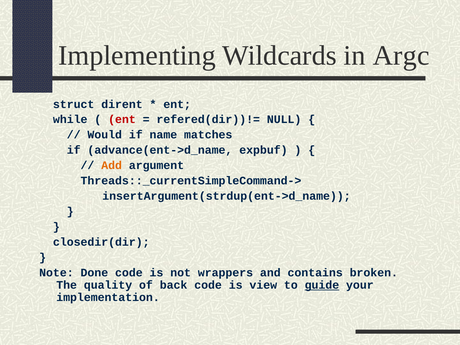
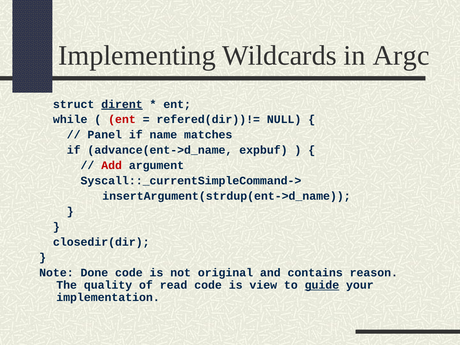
dirent underline: none -> present (122, 104)
Would: Would -> Panel (105, 135)
Add colour: orange -> red (112, 165)
Threads::_currentSimpleCommand->: Threads::_currentSimpleCommand-> -> Syscall::_currentSimpleCommand-> (191, 181)
wrappers: wrappers -> original (225, 273)
broken: broken -> reason (374, 273)
back: back -> read (174, 285)
